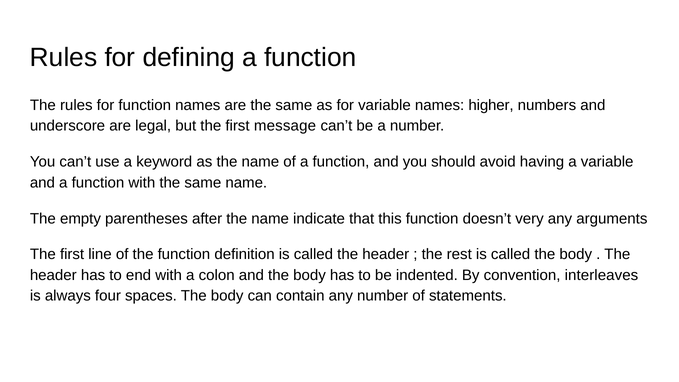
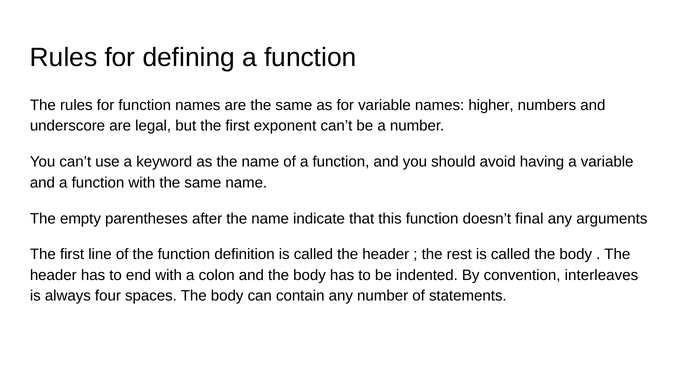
message: message -> exponent (285, 126)
very: very -> final (529, 219)
